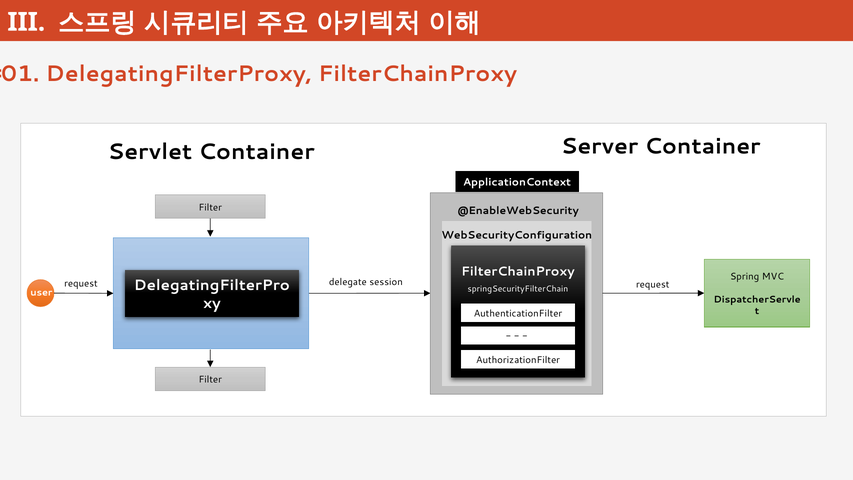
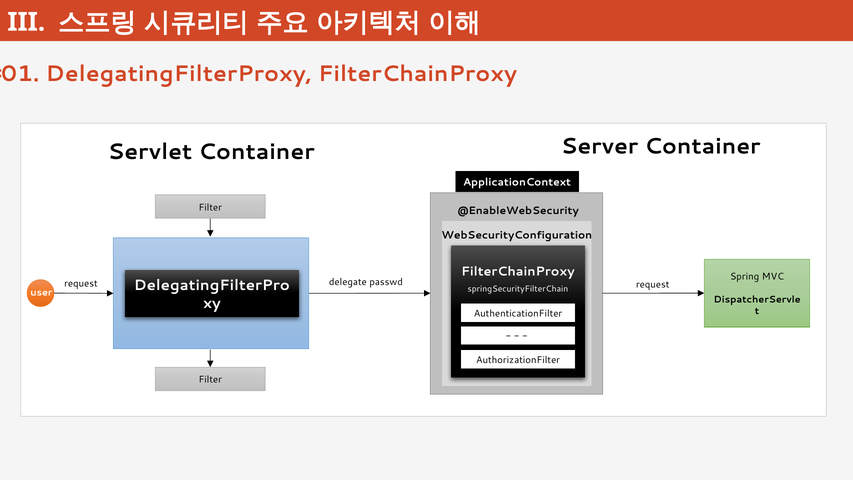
session: session -> passwd (386, 282)
